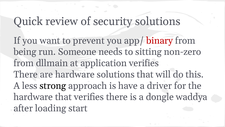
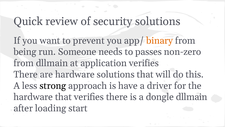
binary colour: red -> orange (160, 40)
sitting: sitting -> passes (149, 52)
dongle waddya: waddya -> dllmain (192, 97)
